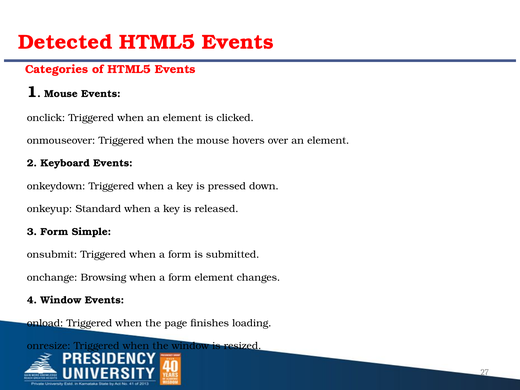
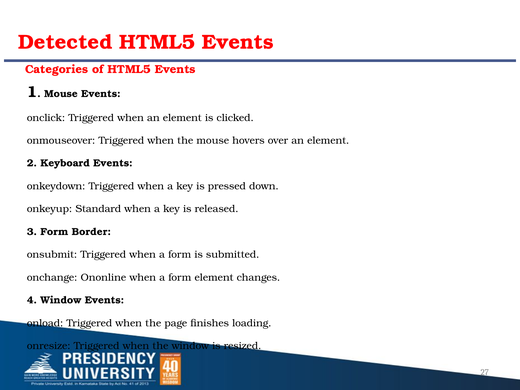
Simple: Simple -> Border (91, 232)
Browsing: Browsing -> Ononline (103, 277)
